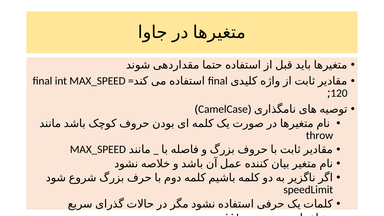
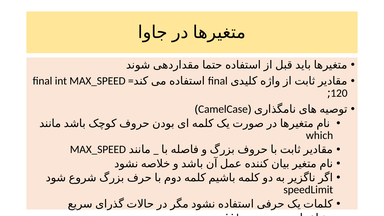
throw: throw -> which (320, 135)
